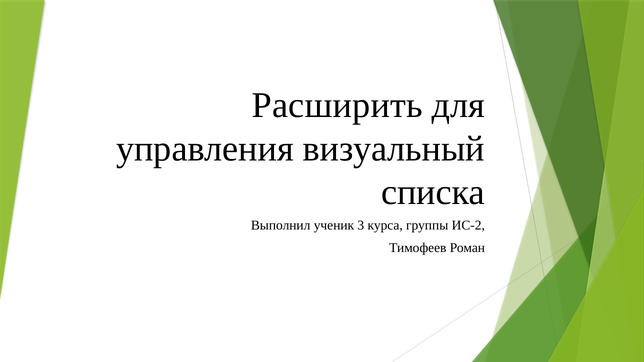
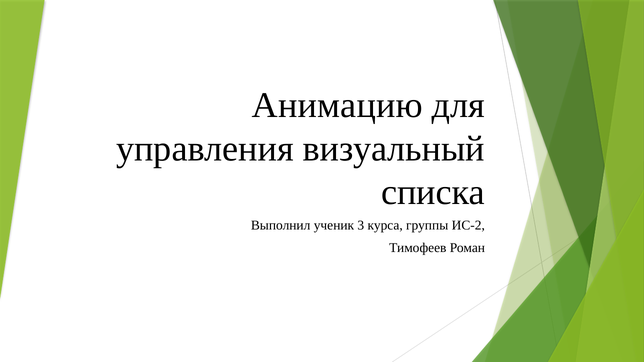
Расширить: Расширить -> Анимацию (337, 105)
